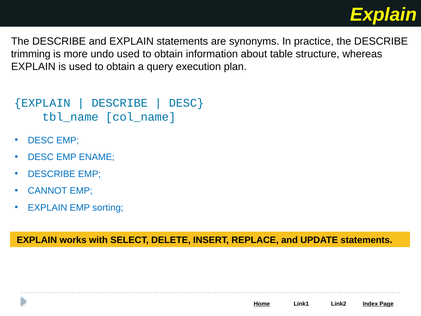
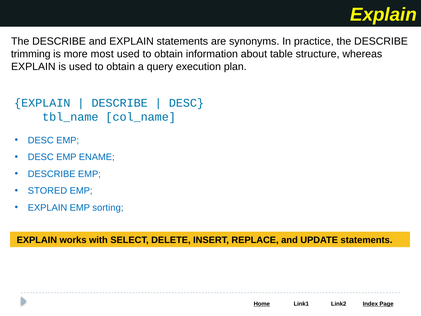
undo: undo -> most (102, 54)
CANNOT: CANNOT -> STORED (47, 191)
